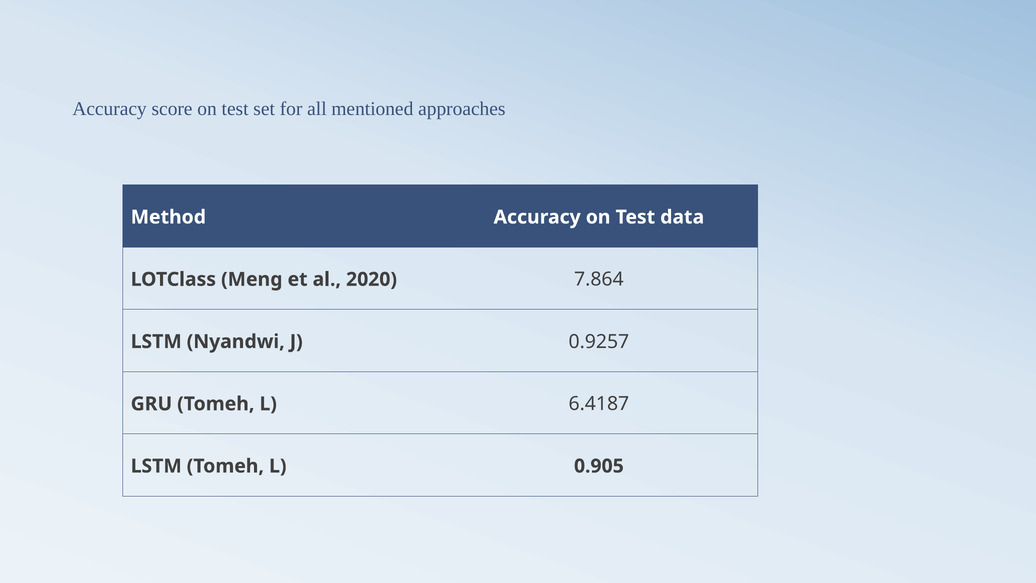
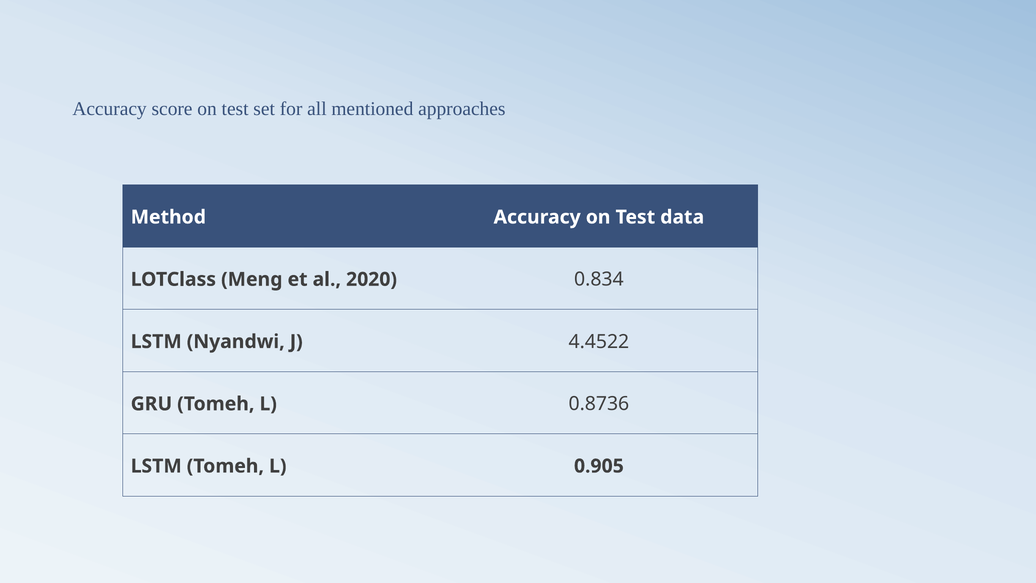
7.864: 7.864 -> 0.834 (599, 279)
0.9257: 0.9257 -> 4.4522 (599, 342)
6.4187: 6.4187 -> 0.8736 (599, 404)
